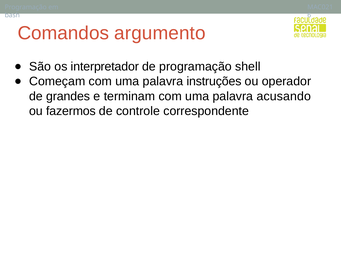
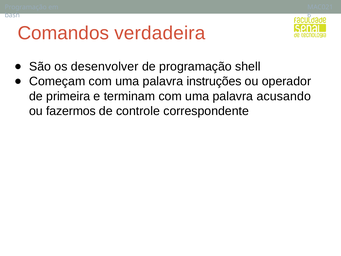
argumento: argumento -> verdadeira (160, 33)
interpretador: interpretador -> desenvolver (105, 67)
grandes: grandes -> primeira (68, 96)
